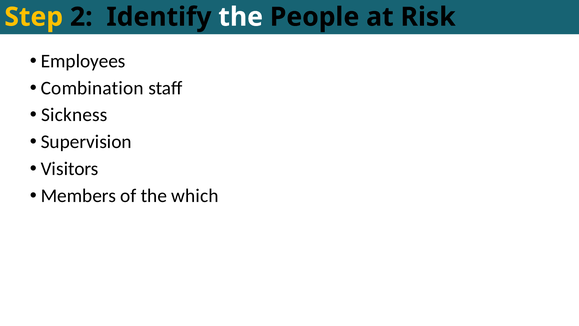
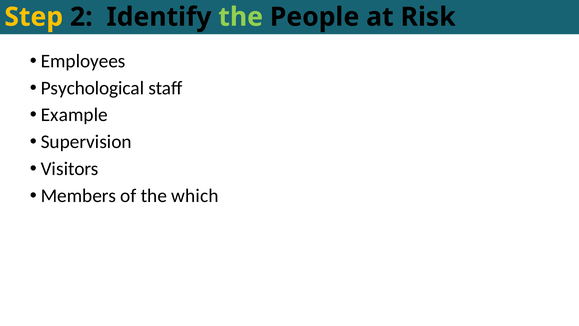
the colour: white -> light green (241, 17)
Combination: Combination -> Psychological (92, 88)
Sickness: Sickness -> Example (74, 115)
